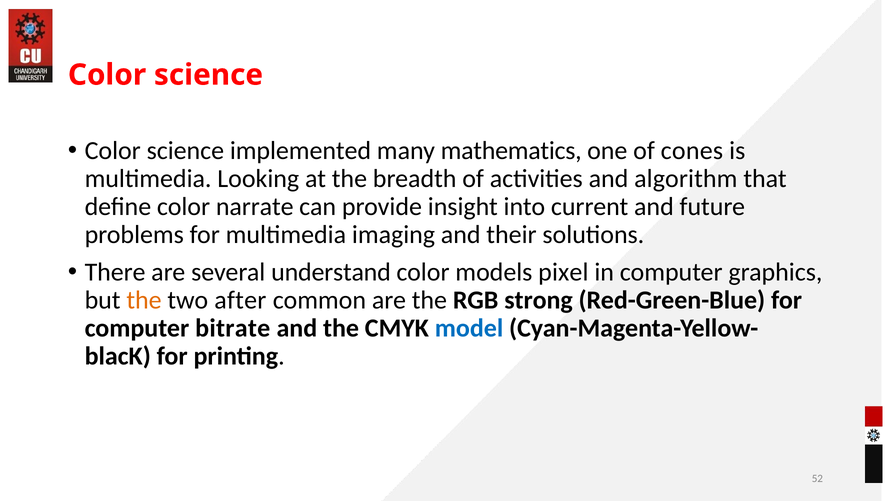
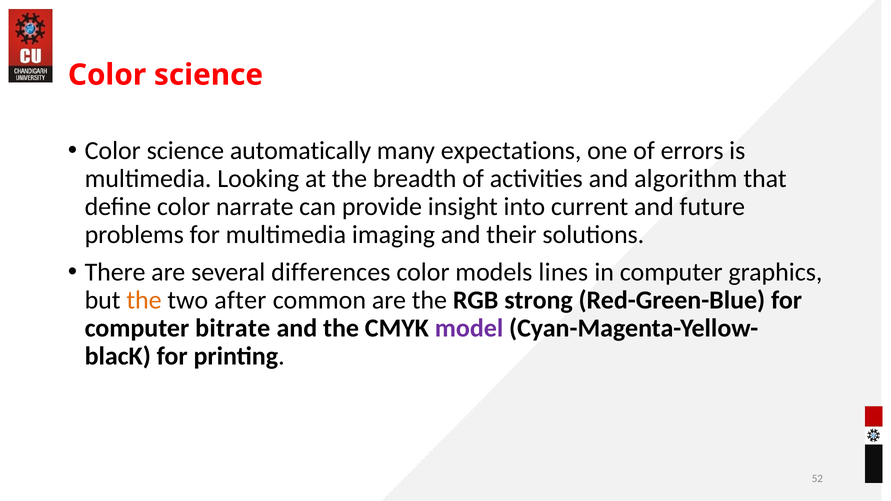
implemented: implemented -> automatically (301, 151)
mathematics: mathematics -> expectations (511, 151)
cones: cones -> errors (692, 151)
understand: understand -> differences (331, 272)
pixel: pixel -> lines (563, 272)
model colour: blue -> purple (469, 328)
